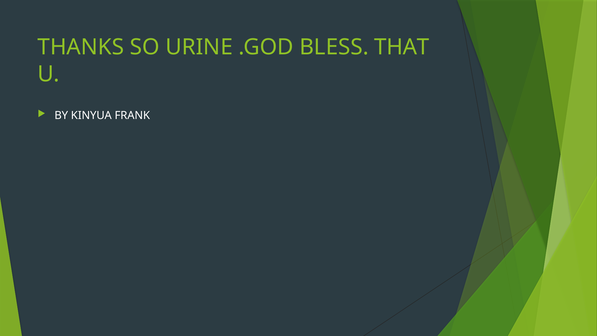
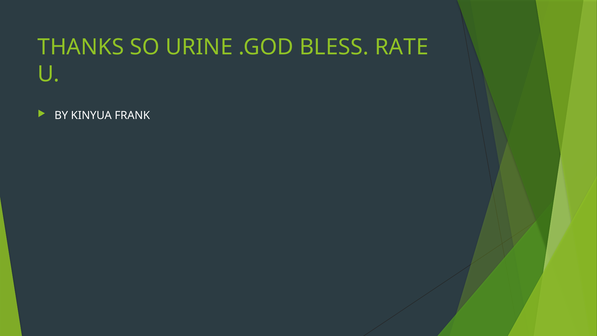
THAT: THAT -> RATE (402, 47)
